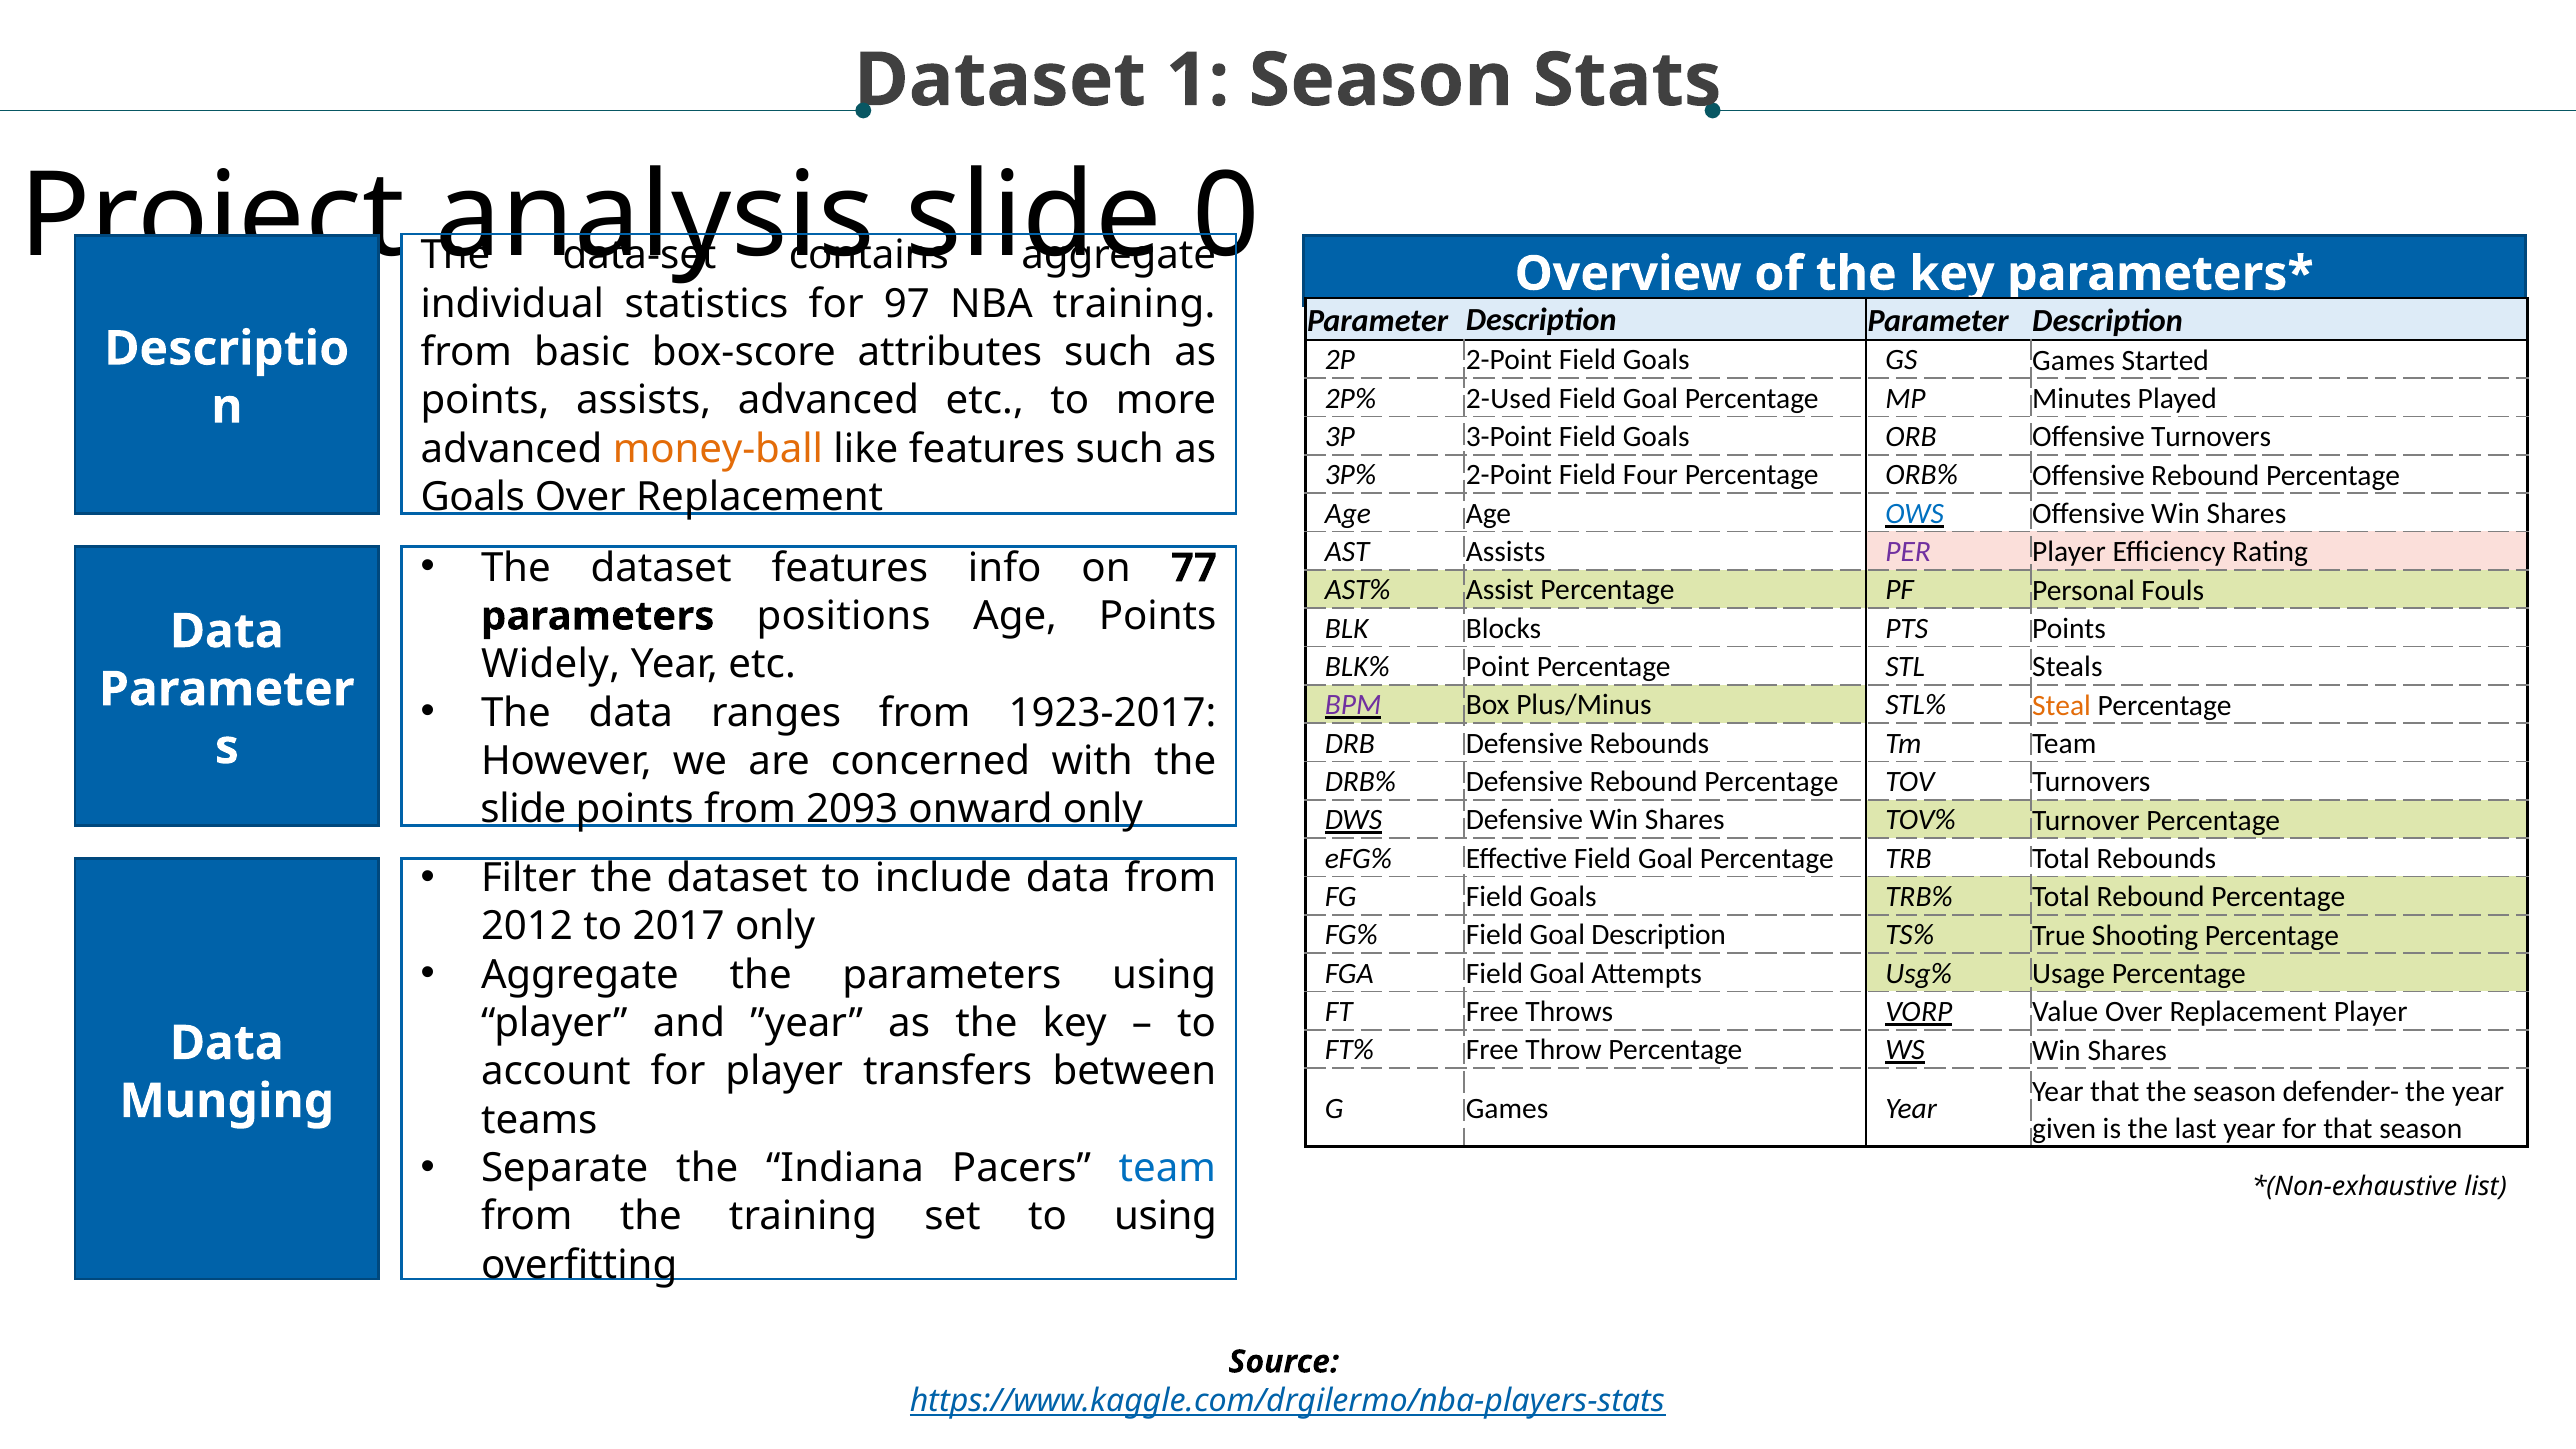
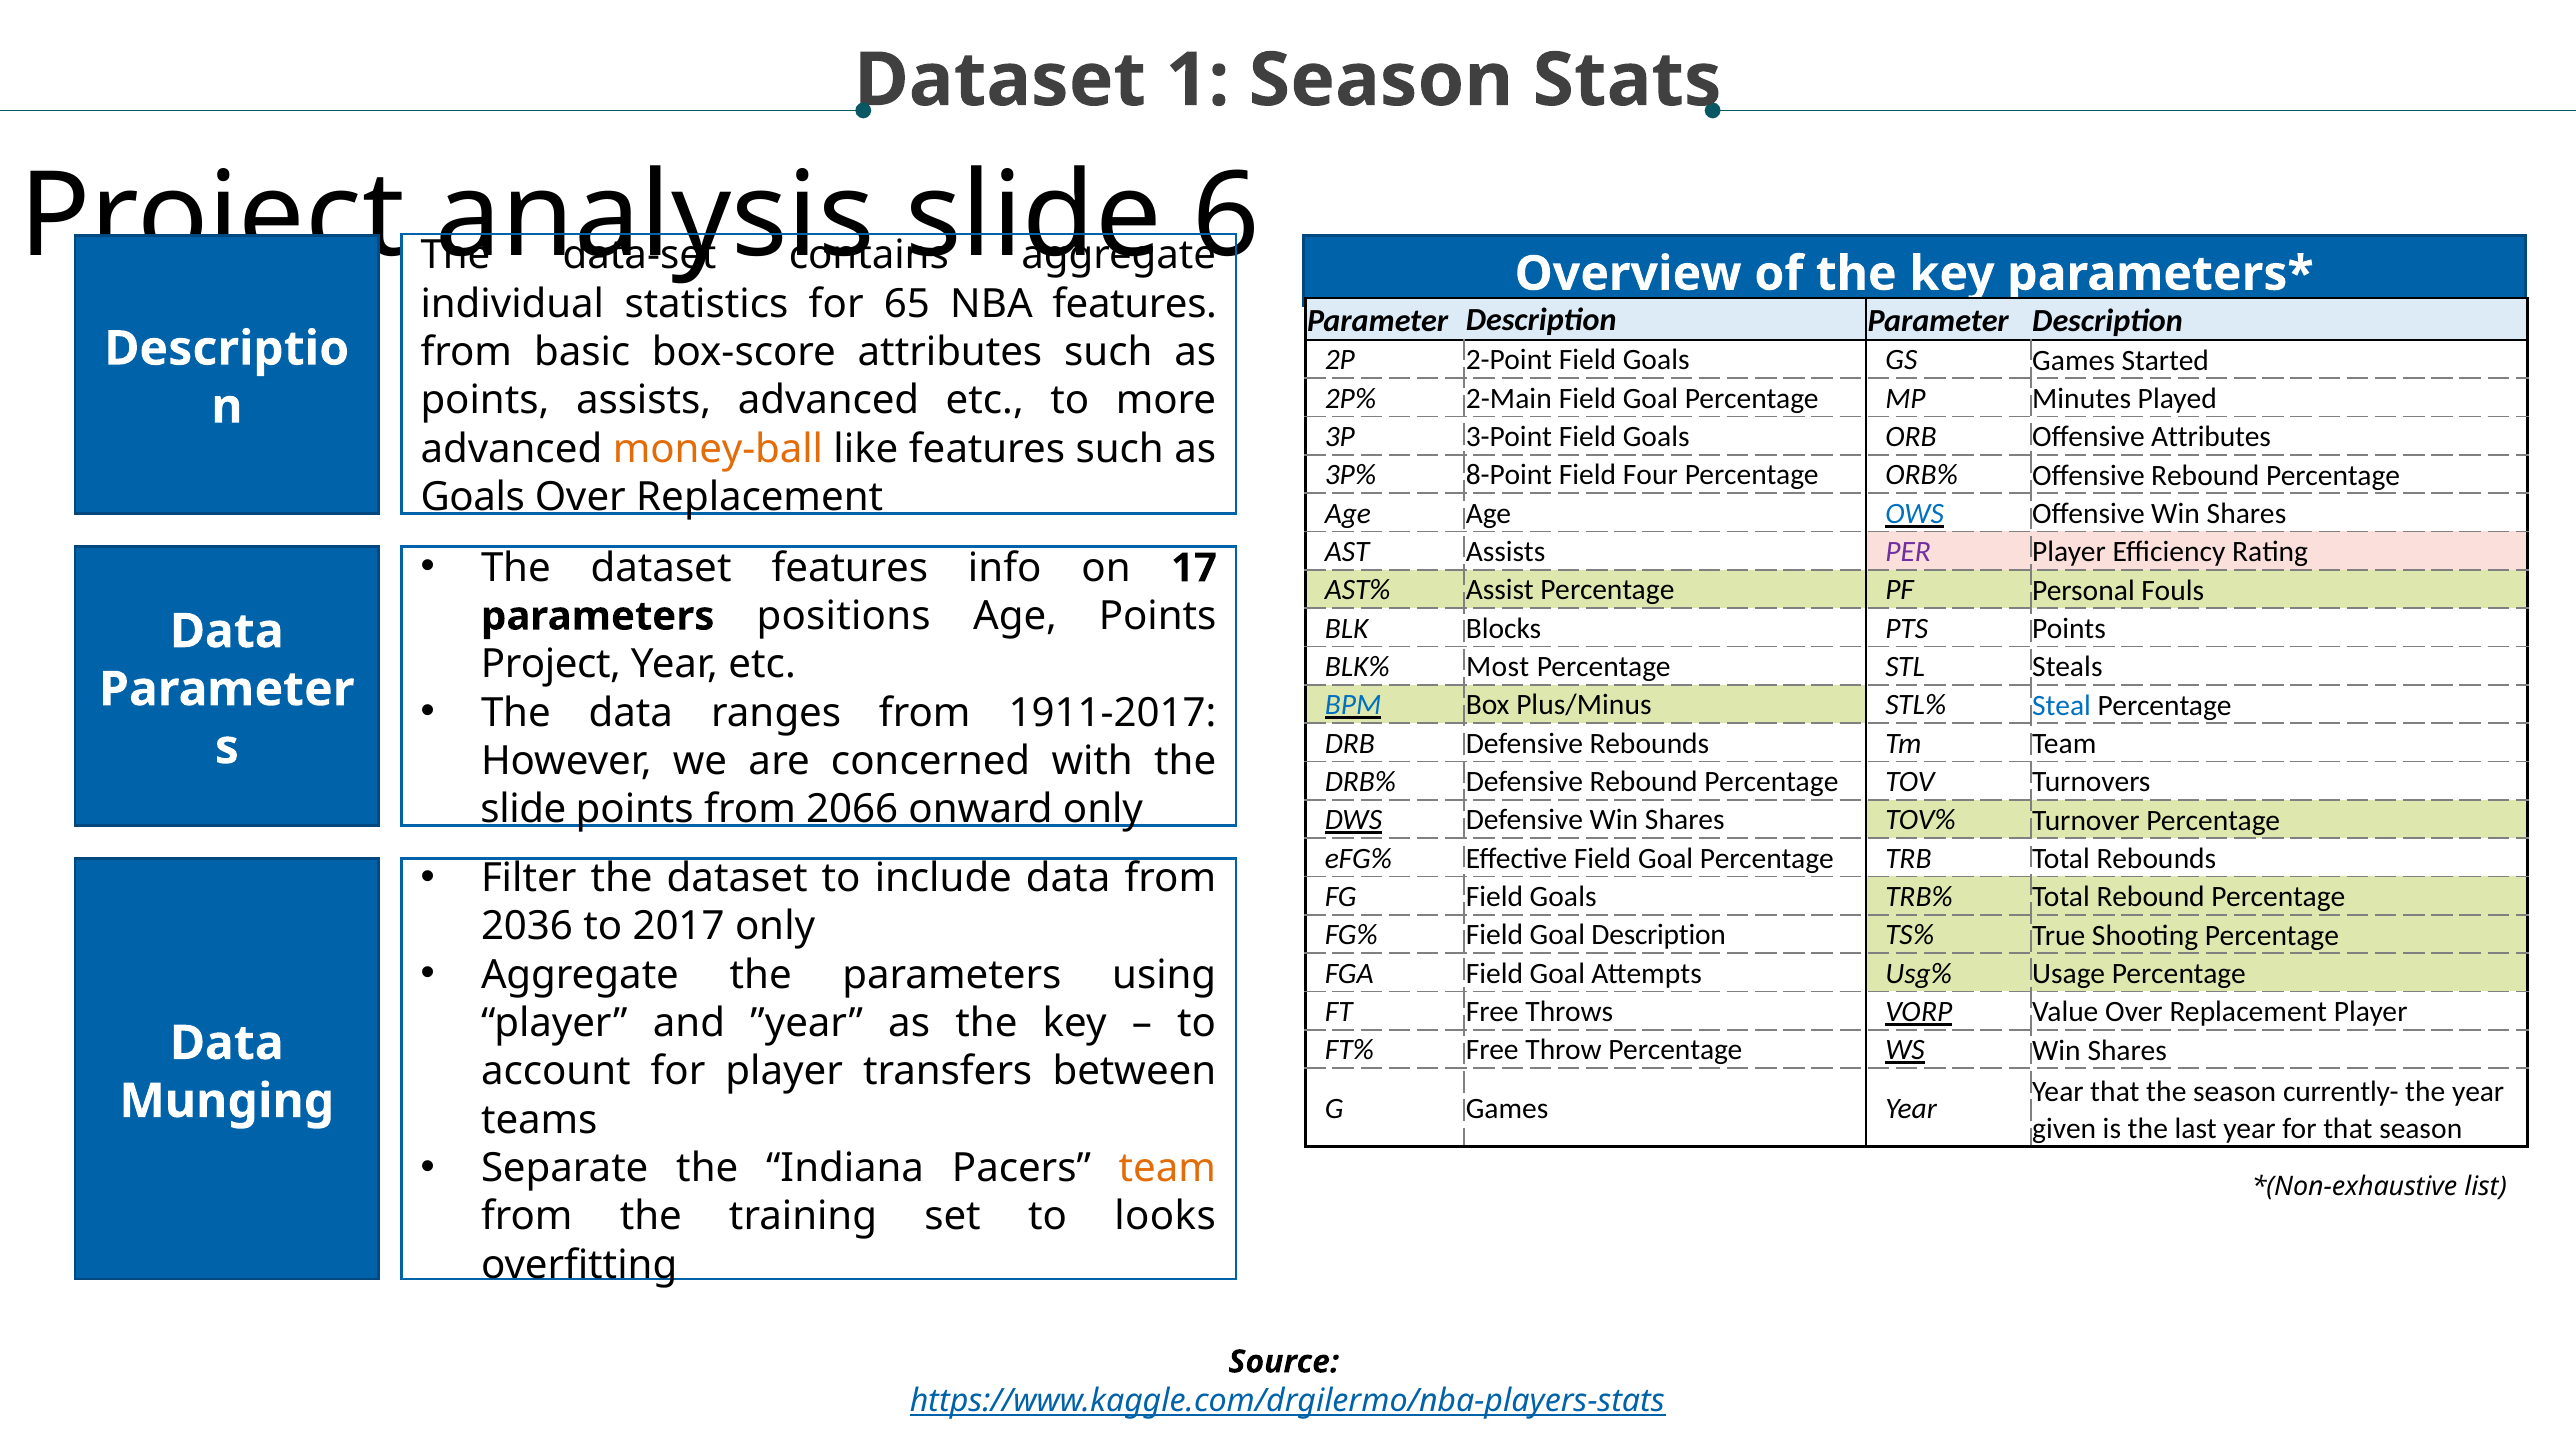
0: 0 -> 6 (1226, 216)
97: 97 -> 65 (907, 304)
NBA training: training -> features (1135, 304)
2-Used: 2-Used -> 2-Main (1509, 398)
Offensive Turnovers: Turnovers -> Attributes (2211, 437)
3P% 2-Point: 2-Point -> 8-Point (1509, 475)
77: 77 -> 17 (1194, 568)
Widely: Widely -> Project (551, 665)
Point: Point -> Most (1498, 667)
1923-2017: 1923-2017 -> 1911-2017 (1112, 713)
BPM colour: purple -> blue (1353, 705)
Steal colour: orange -> blue (2062, 705)
2093: 2093 -> 2066 (852, 809)
2012: 2012 -> 2036 (527, 927)
defender-: defender- -> currently- (2341, 1092)
team colour: blue -> orange (1167, 1168)
to using: using -> looks (1165, 1216)
